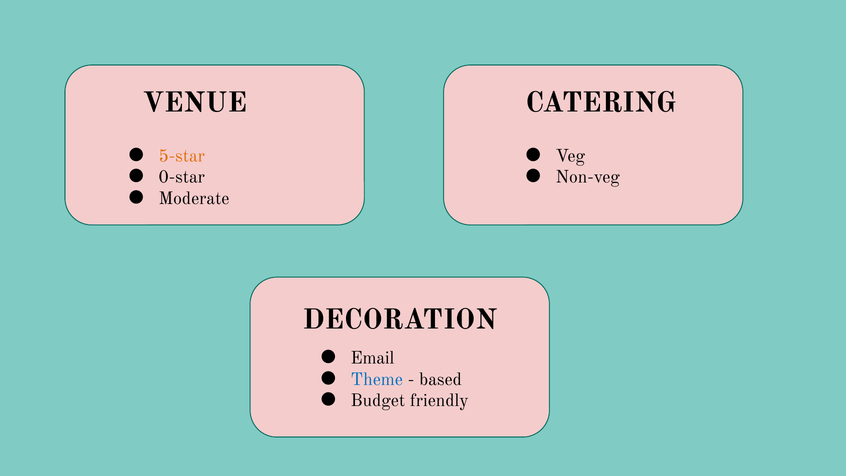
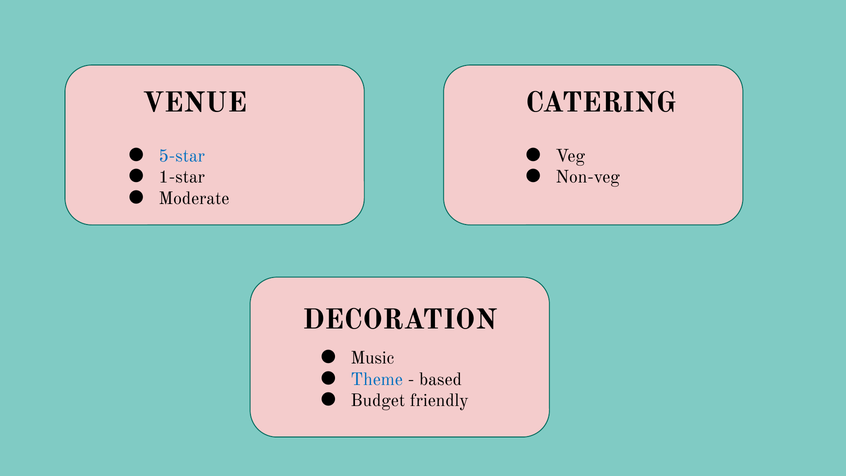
5-star colour: orange -> blue (182, 156)
0-star: 0-star -> 1-star (182, 177)
Email: Email -> Music (372, 358)
